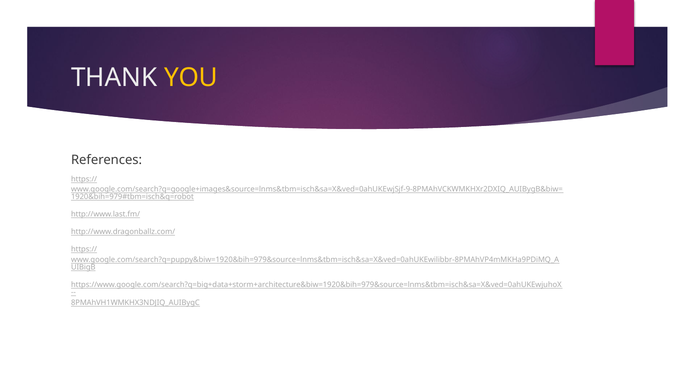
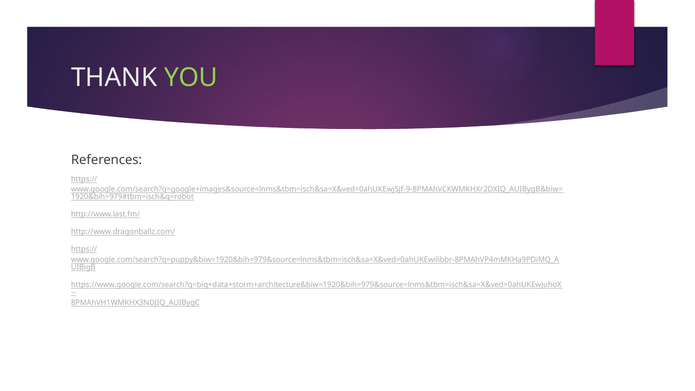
YOU colour: yellow -> light green (191, 77)
